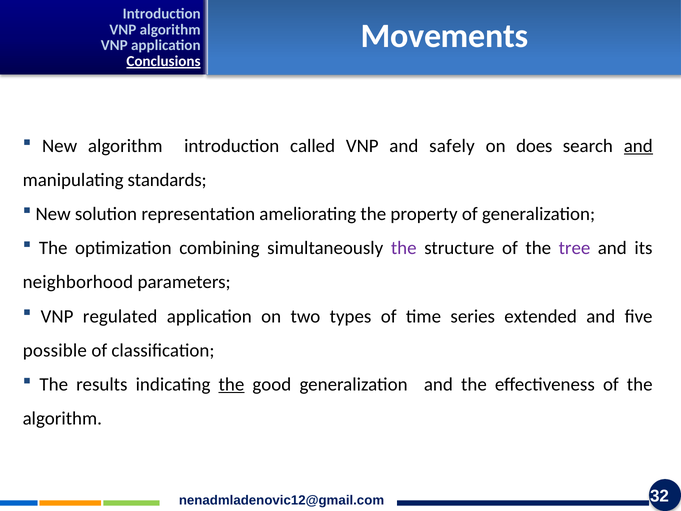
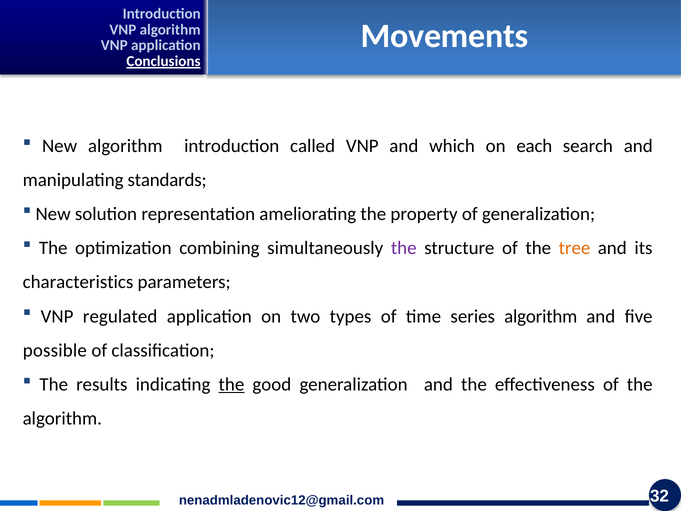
safely: safely -> which (452, 146)
does: does -> each (534, 146)
and underline: present -> none (638, 146)
tree colour: purple -> orange (574, 248)
neighborhood: neighborhood -> characteristics (78, 282)
series extended: extended -> algorithm (541, 316)
